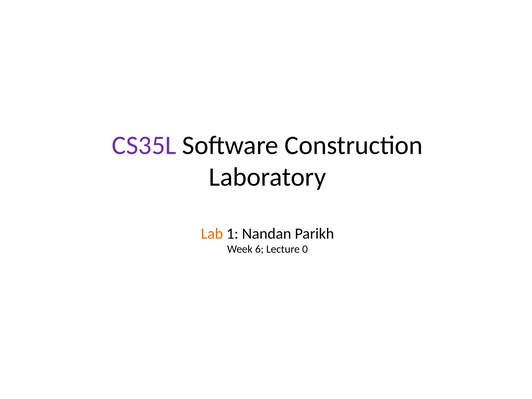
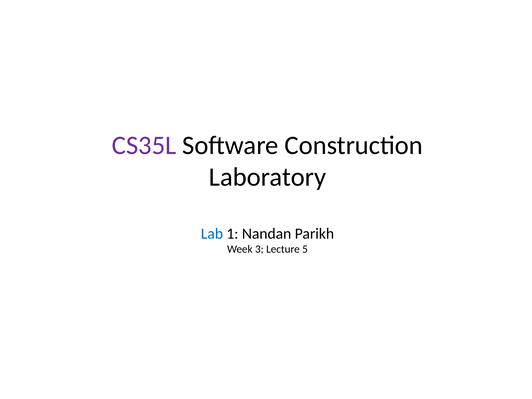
Lab colour: orange -> blue (212, 234)
6: 6 -> 3 (259, 249)
0: 0 -> 5 (305, 249)
